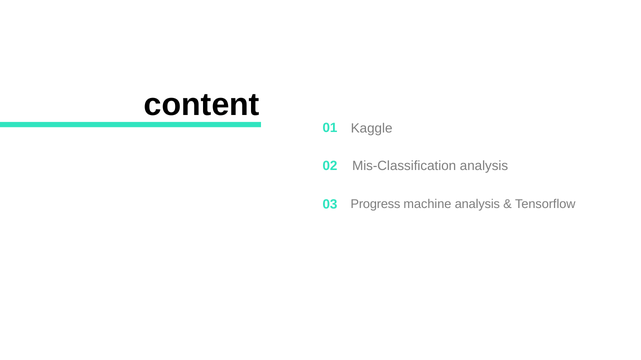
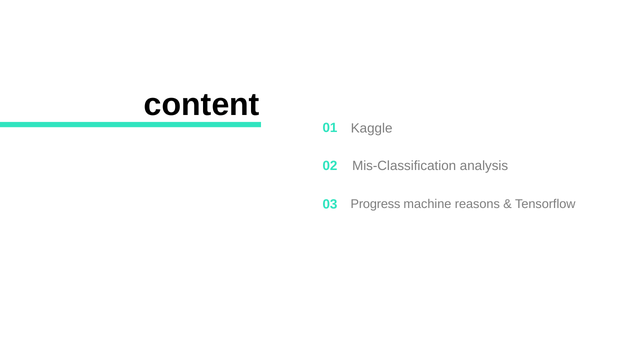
machine analysis: analysis -> reasons (477, 205)
